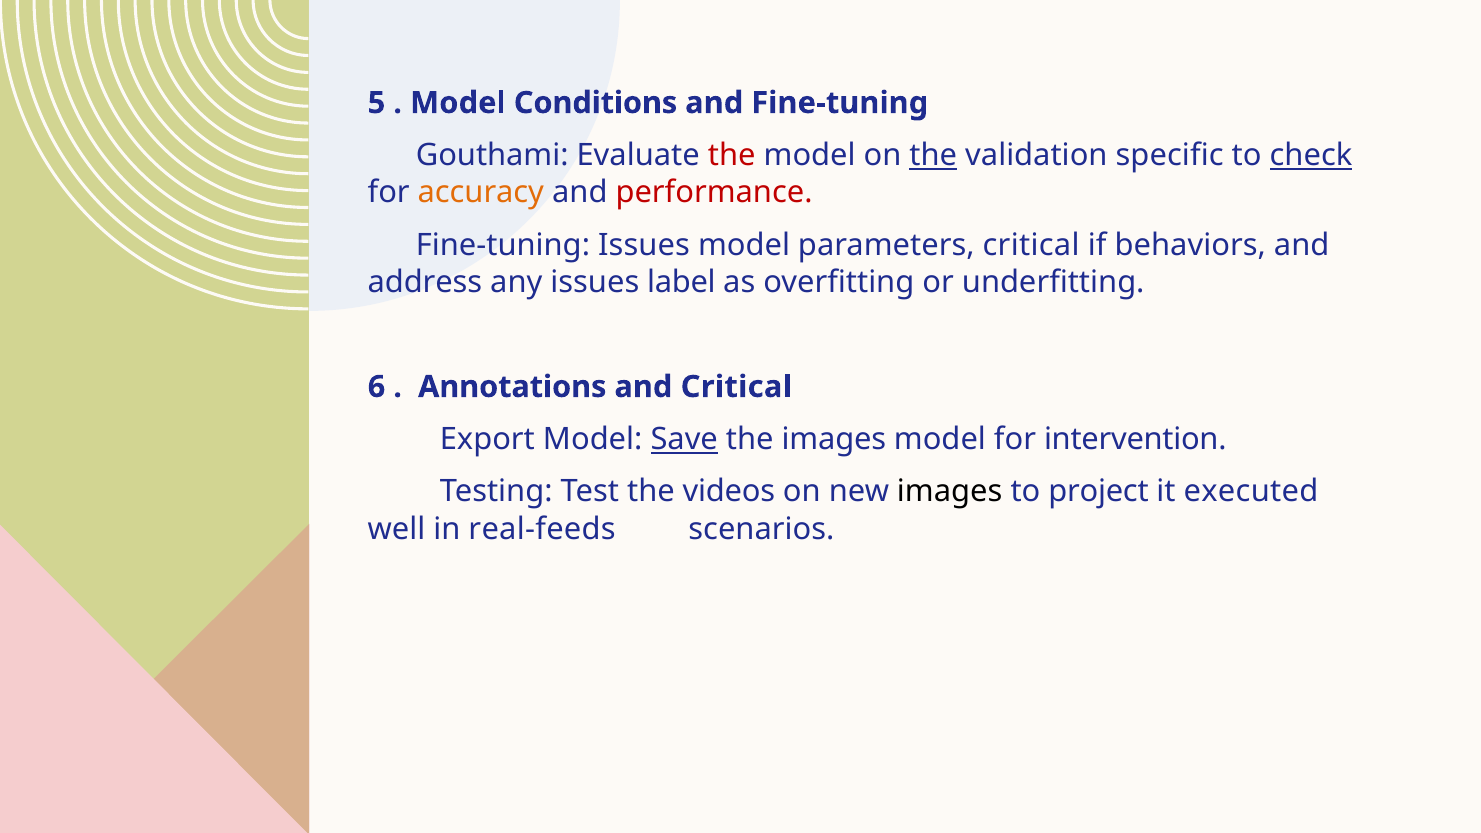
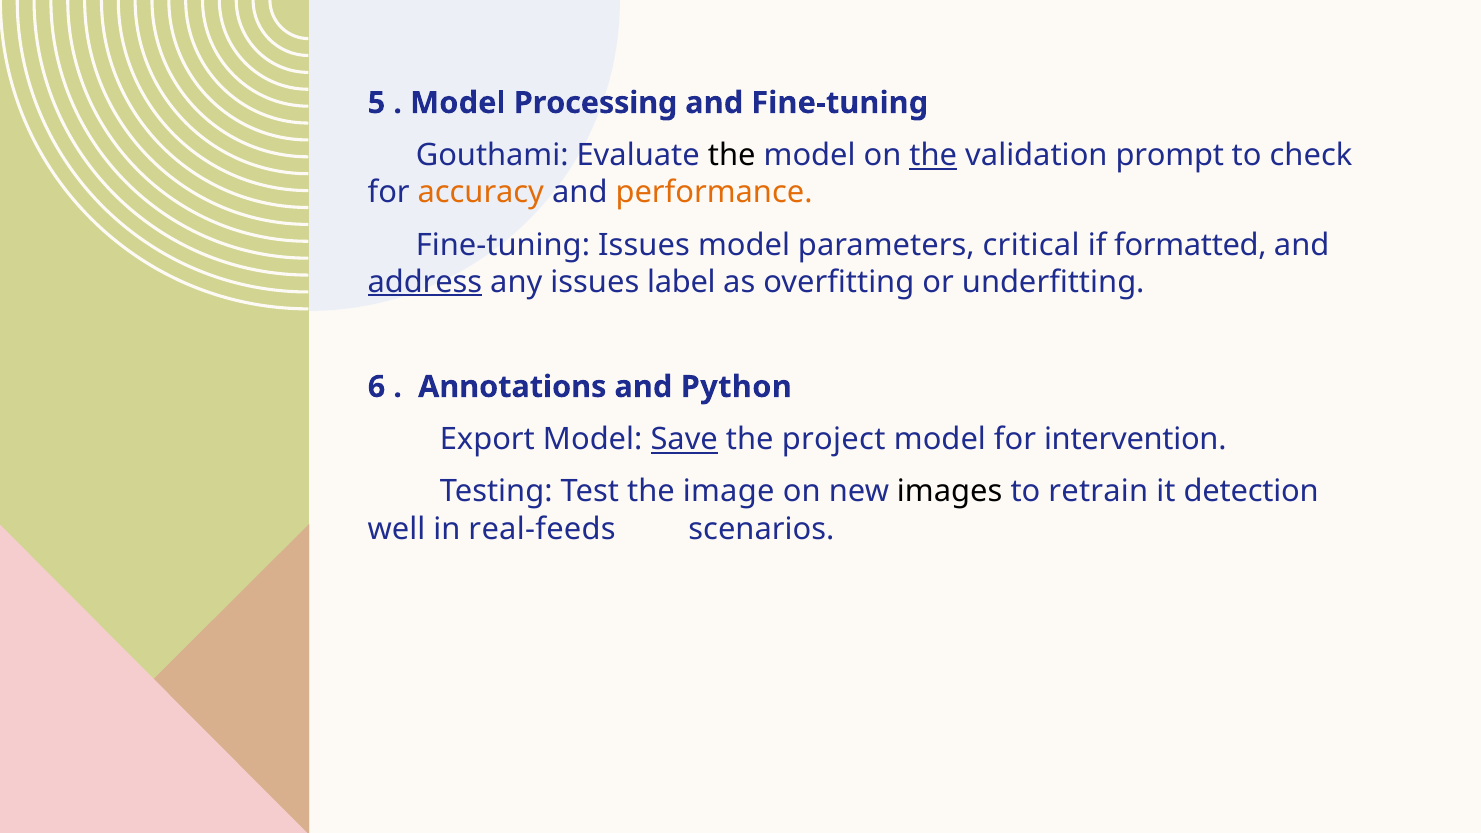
Conditions: Conditions -> Processing (596, 103)
the colour: red -> black (732, 155)
specific: specific -> prompt (1170, 155)
check underline: present -> none (1311, 155)
performance colour: red -> orange (714, 192)
behaviors: behaviors -> formatted (1190, 245)
address underline: none -> present (425, 282)
and Critical: Critical -> Python (736, 387)
the images: images -> project (834, 439)
videos: videos -> image (729, 492)
project: project -> retrain (1098, 492)
executed: executed -> detection (1251, 492)
